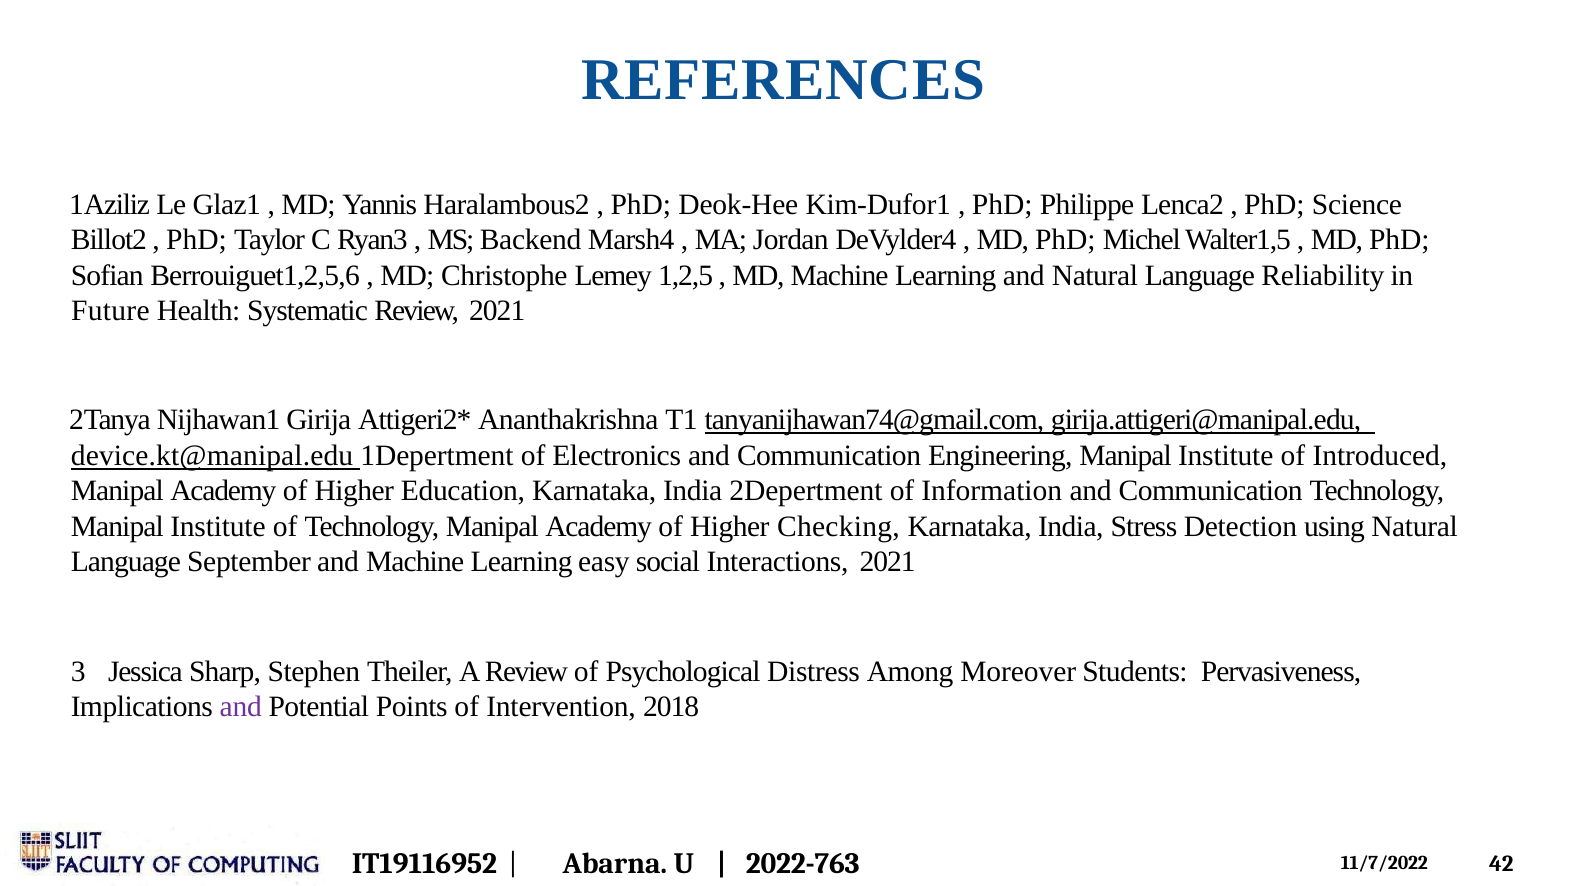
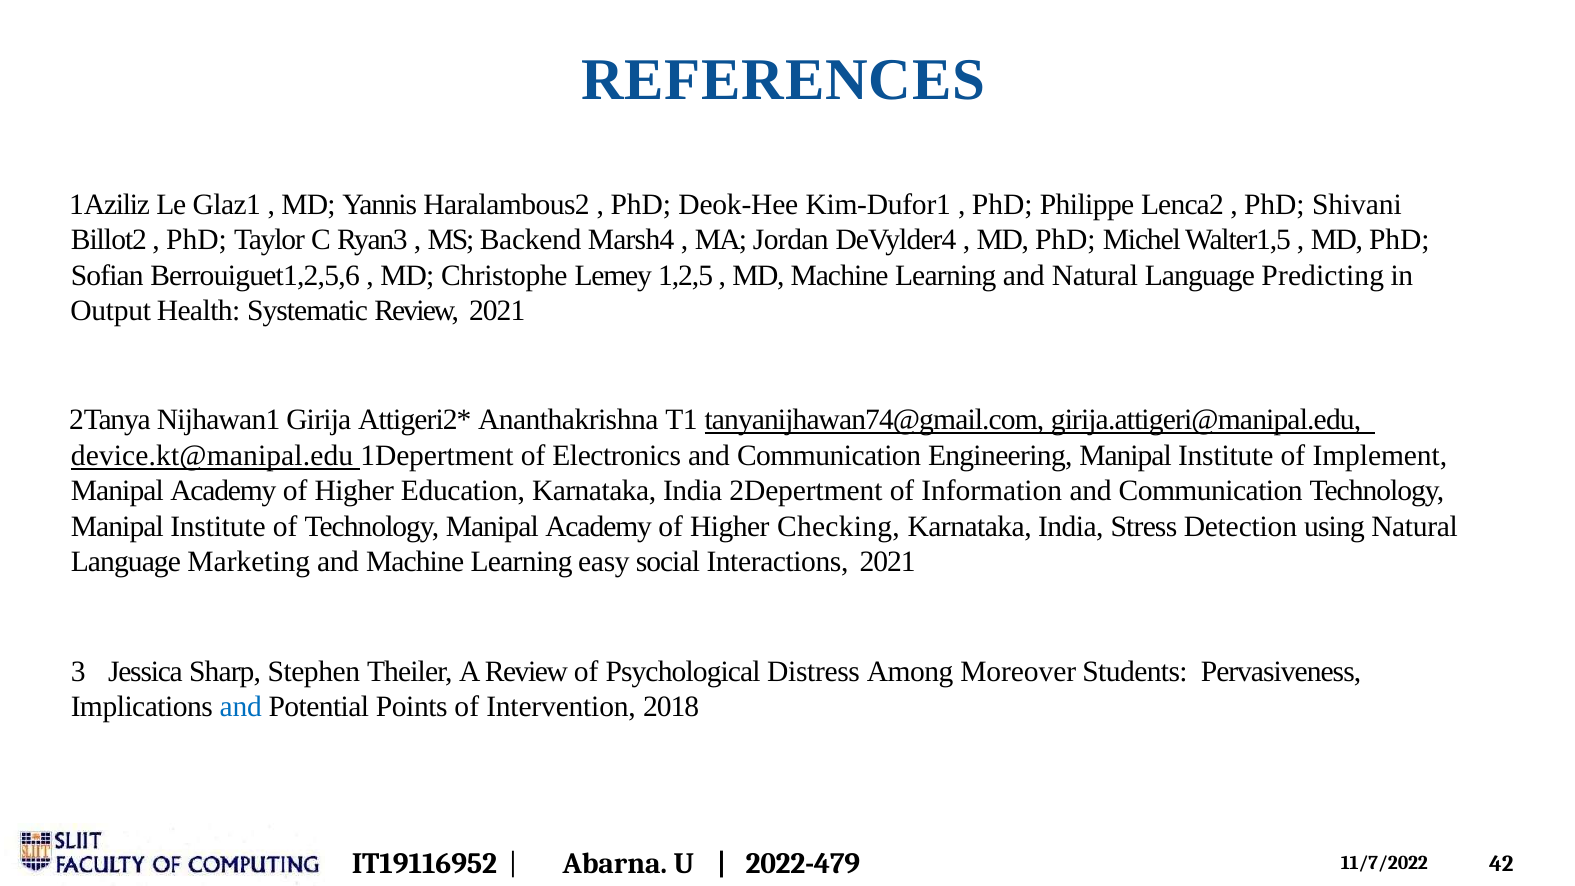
Science: Science -> Shivani (1357, 204)
Reliability: Reliability -> Predicting (1323, 275)
Future: Future -> Output (111, 311)
Introduced: Introduced -> Implement (1380, 456)
September: September -> Marketing (249, 562)
and colour: purple -> blue (241, 707)
2022-763: 2022-763 -> 2022-479 (803, 864)
